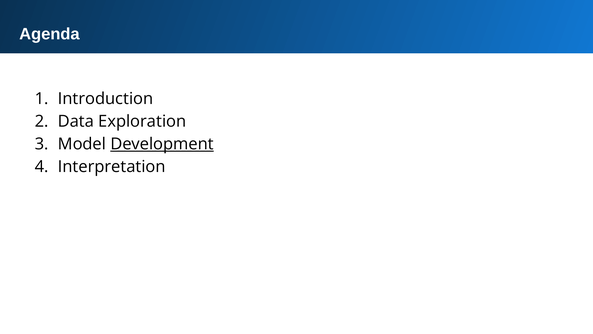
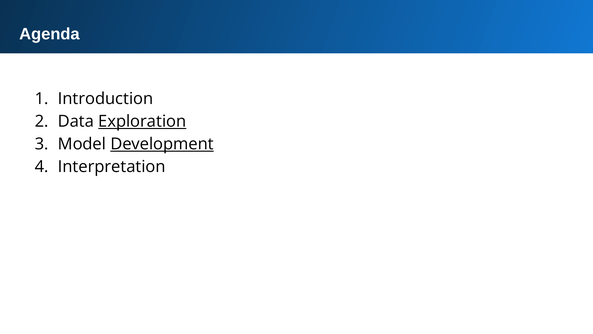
Exploration underline: none -> present (142, 121)
